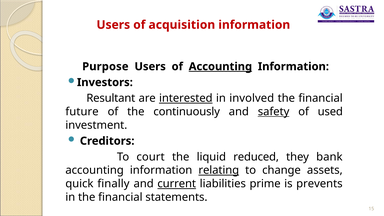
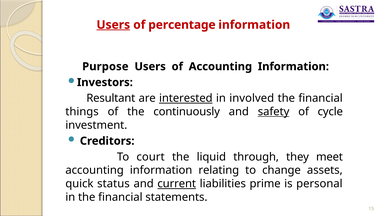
Users underline: none -> present (113, 25)
acquisition: acquisition -> percentage (182, 25)
Accounting underline: present -> none (220, 67)
future: future -> things (82, 112)
used: used -> cycle (330, 112)
reduced: reduced -> through (256, 157)
bank: bank -> meet (329, 157)
relating underline: present -> none (219, 170)
finally: finally -> status (113, 184)
prevents: prevents -> personal (319, 184)
